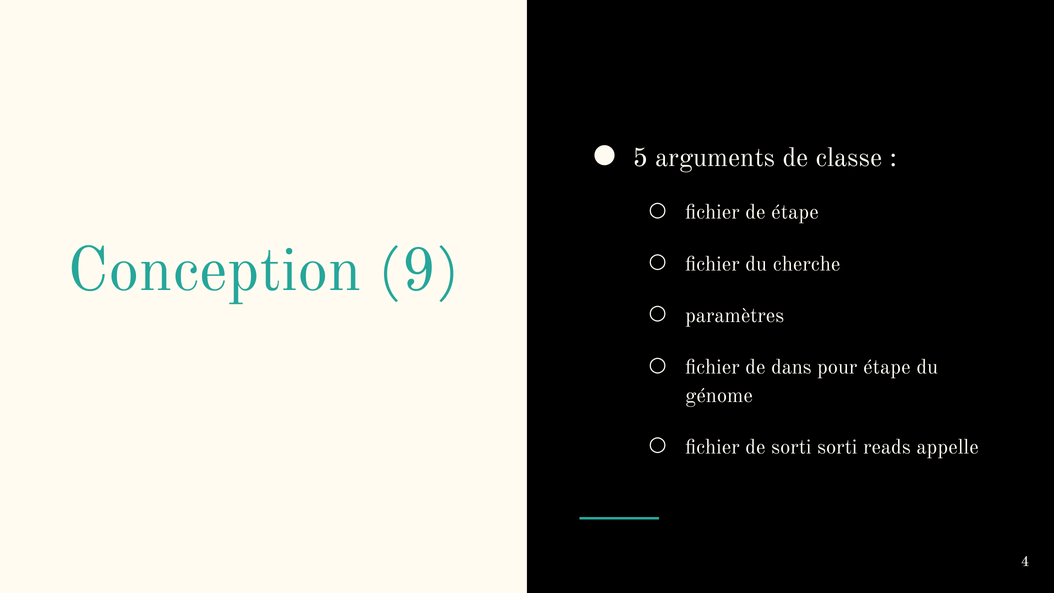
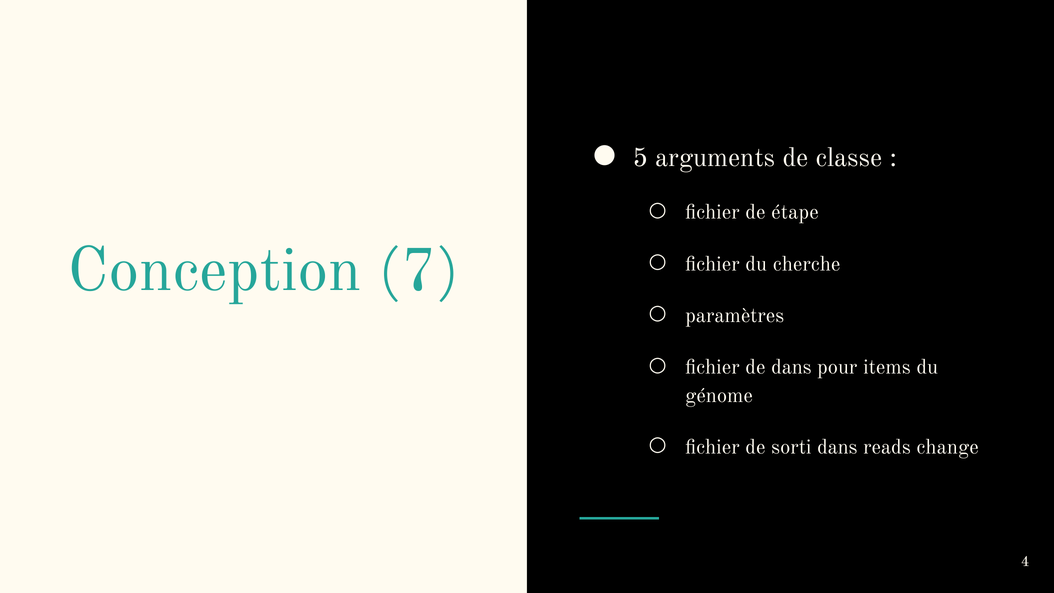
9: 9 -> 7 (419, 270)
pour étape: étape -> items (887, 367)
sorti sorti: sorti -> dans (837, 447)
appelle: appelle -> change (948, 447)
